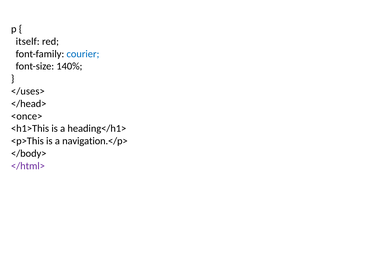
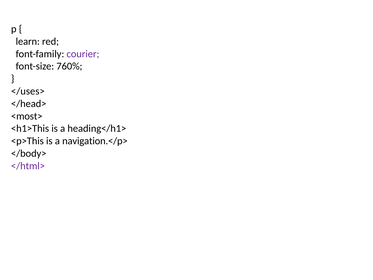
itself: itself -> learn (28, 41)
courier colour: blue -> purple (83, 54)
140%: 140% -> 760% (69, 66)
<once>: <once> -> <most> (27, 116)
